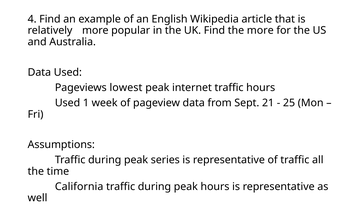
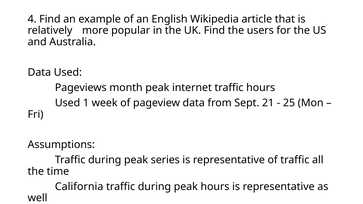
the more: more -> users (260, 31)
lowest: lowest -> month (126, 88)
